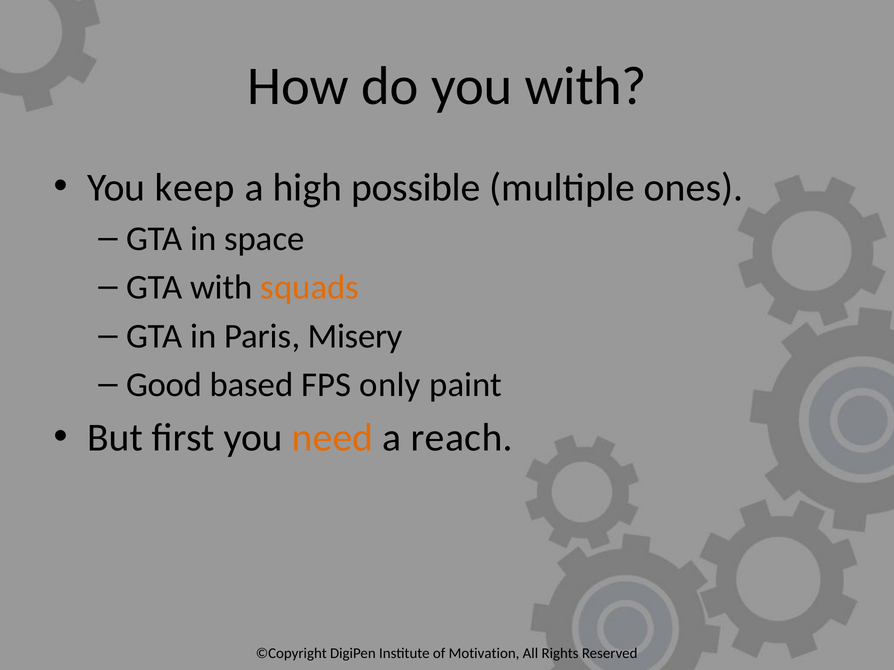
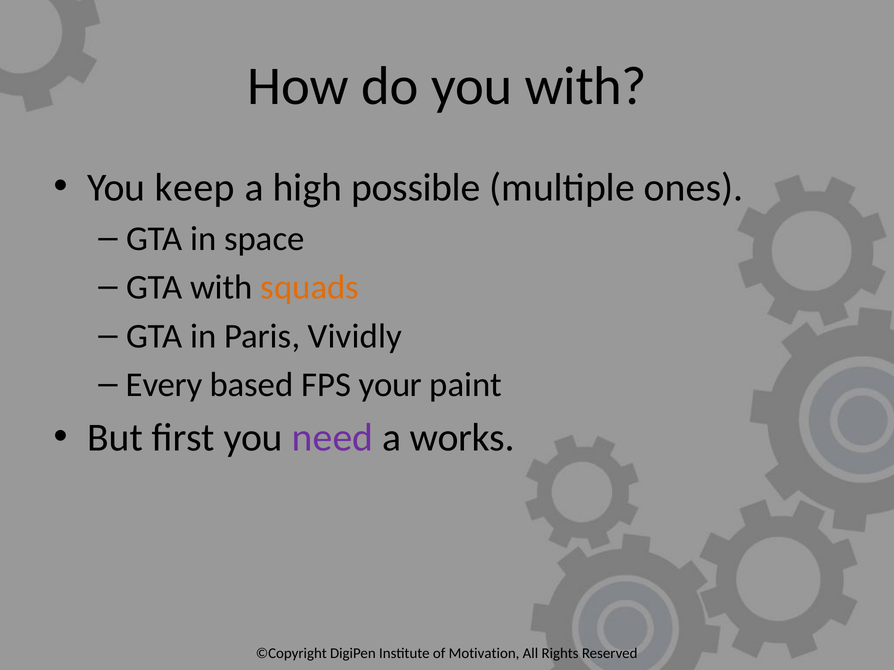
Misery: Misery -> Vividly (355, 336)
Good: Good -> Every (164, 385)
only: only -> your (390, 385)
need colour: orange -> purple (333, 438)
reach: reach -> works (462, 438)
